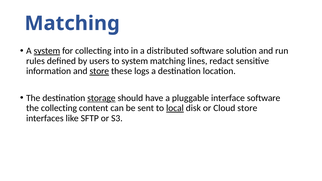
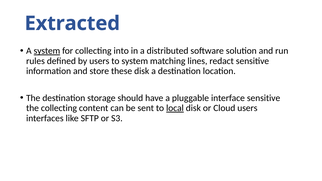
Matching: Matching -> Extracted (72, 23)
store underline: present -> none (99, 71)
these logs: logs -> disk (142, 71)
storage underline: present -> none (101, 98)
interface software: software -> sensitive (264, 98)
Cloud store: store -> users (247, 108)
